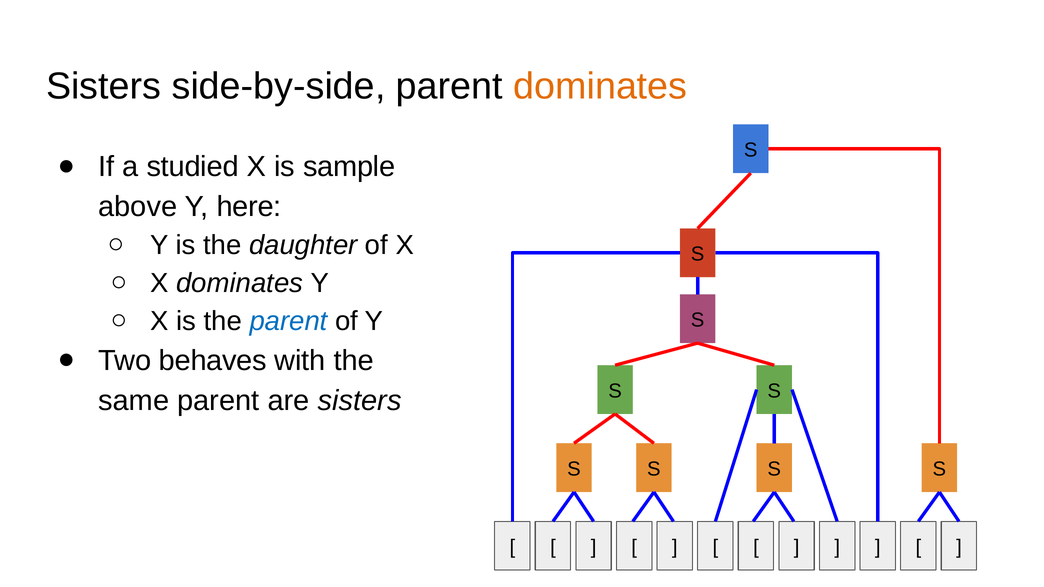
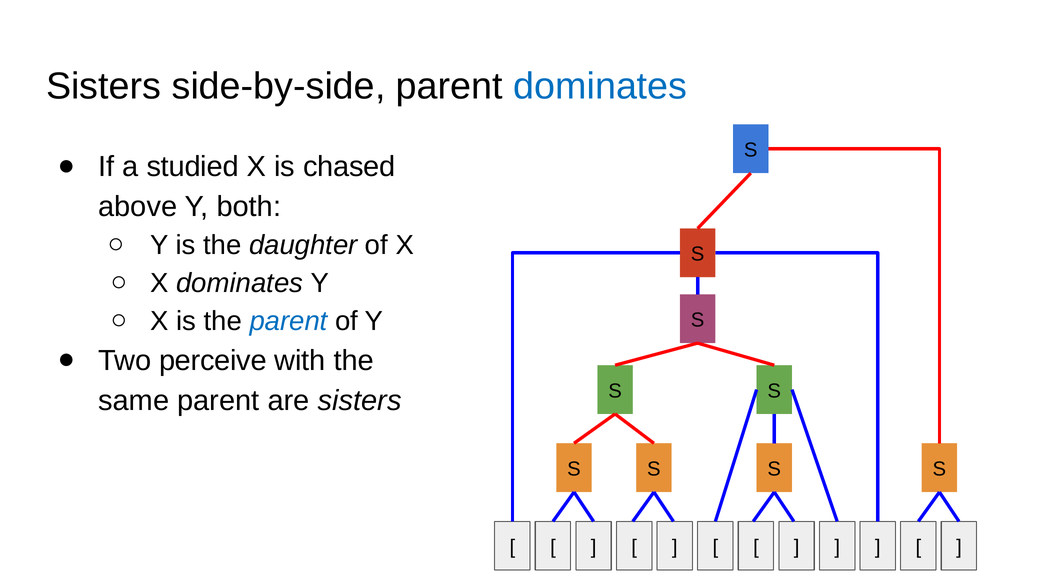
dominates colour: orange -> blue (600, 86)
sample: sample -> chased (349, 167)
here: here -> both (249, 207)
behaves: behaves -> perceive (213, 361)
